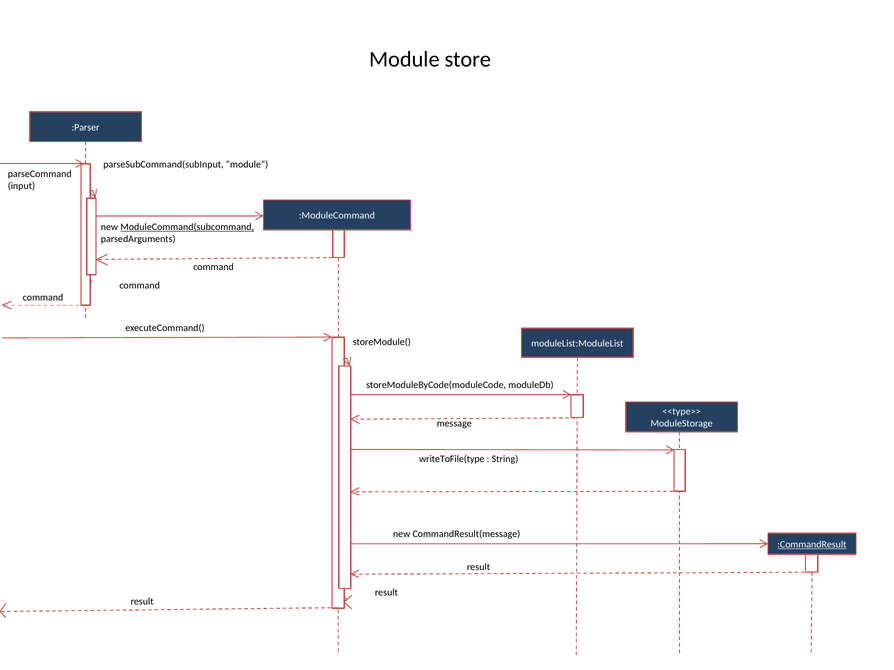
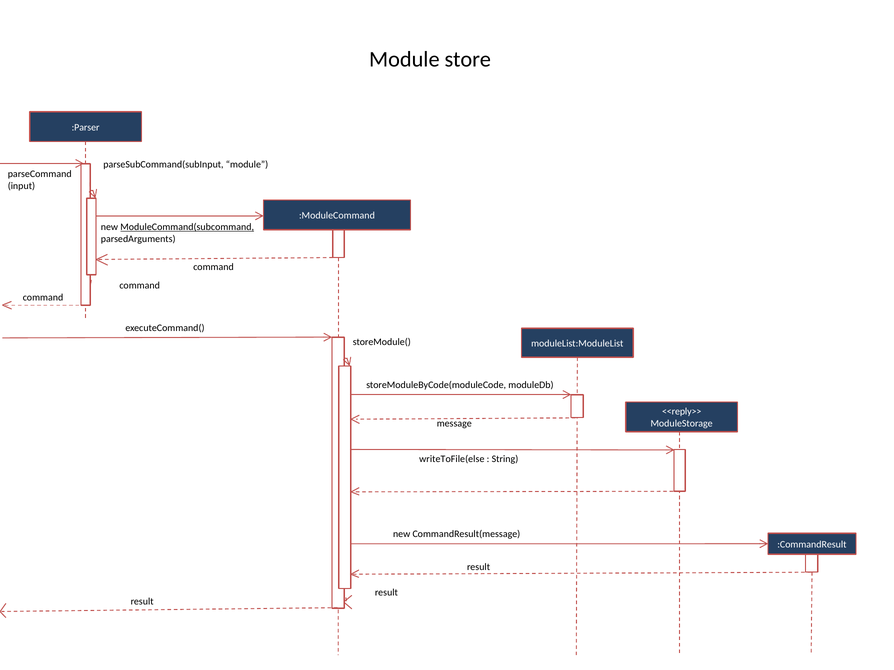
<<type>>: <<type>> -> <<reply>> (682, 412)
writeToFile(type: writeToFile(type -> writeToFile(else (452, 459)
:CommandResult underline: present -> none (812, 545)
